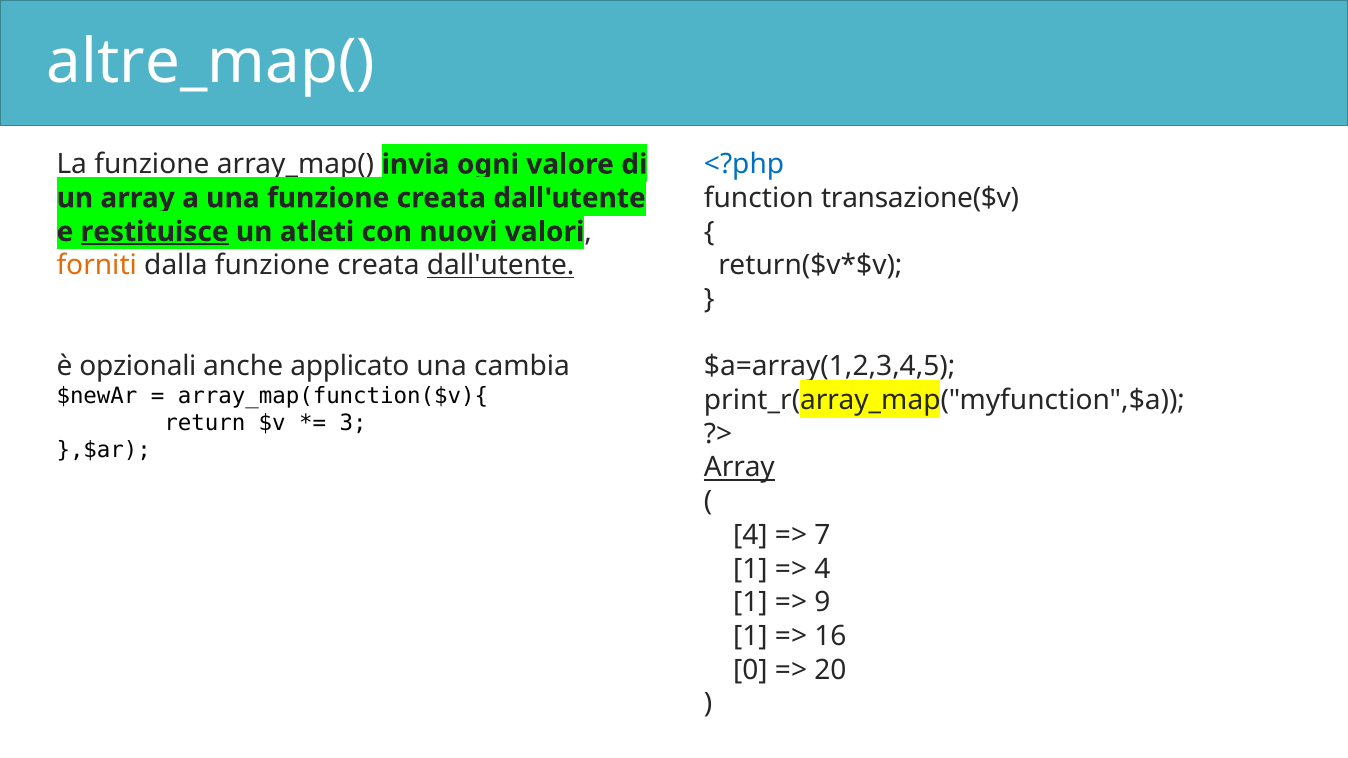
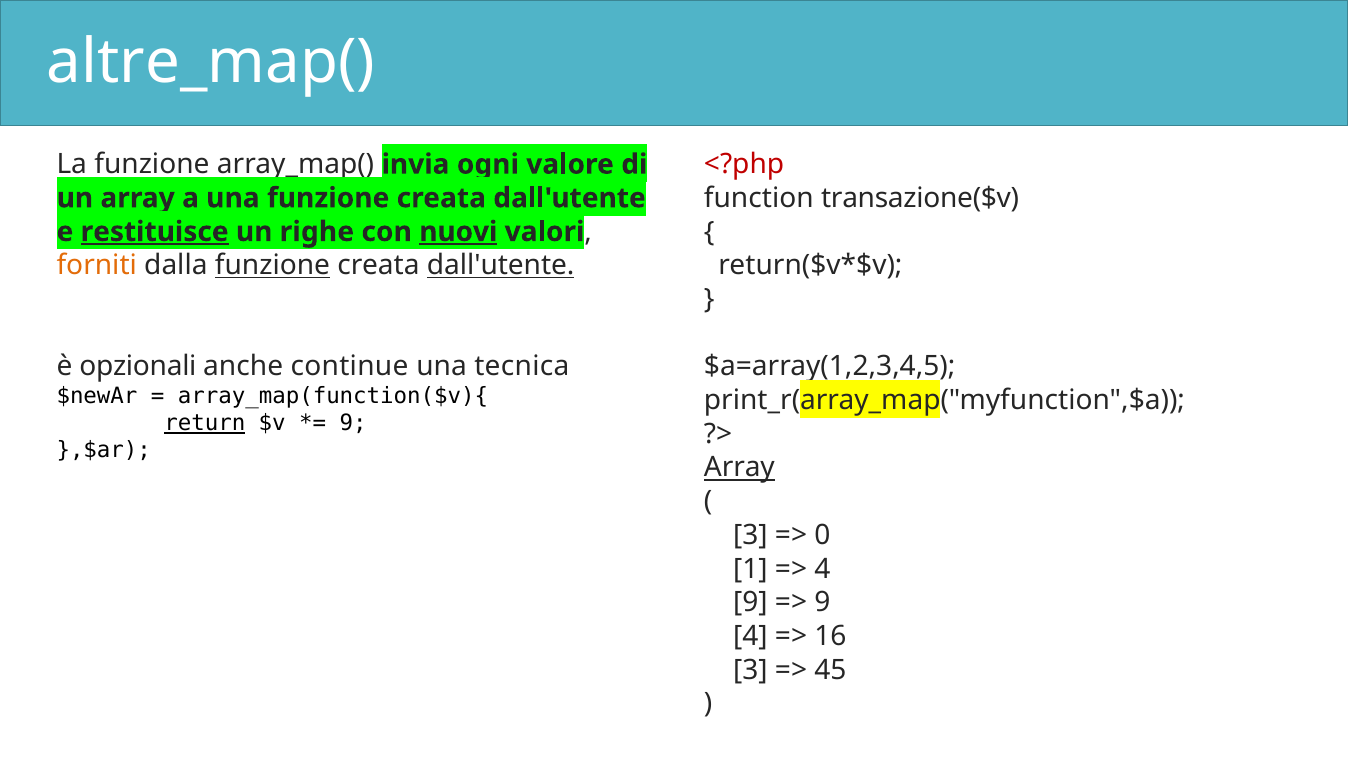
<?php colour: blue -> red (744, 164)
atleti: atleti -> righe (317, 232)
nuovi underline: none -> present (458, 232)
funzione underline: none -> present (272, 266)
applicato: applicato -> continue (350, 367)
cambia: cambia -> tecnica (522, 367)
return underline: none -> present (205, 424)
3: 3 -> 9 (353, 424)
4: 4 -> 3 (750, 535)
7: 7 -> 0 (822, 535)
1: 1 -> 9 (750, 603)
1: 1 -> 4 (750, 636)
0: 0 -> 3 (750, 670)
20: 20 -> 45 (831, 670)
